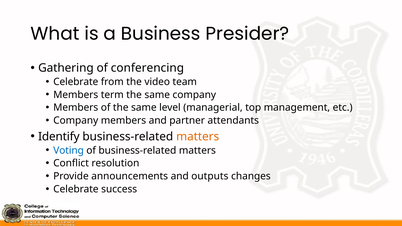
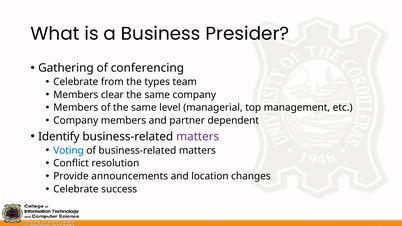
video: video -> types (157, 82)
term: term -> clear (112, 95)
attendants: attendants -> dependent (233, 121)
matters colour: orange -> purple (198, 137)
outputs: outputs -> location (210, 176)
